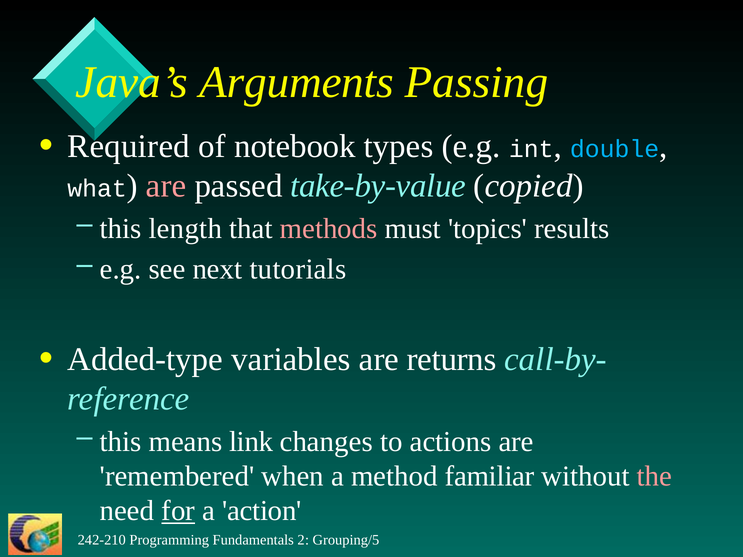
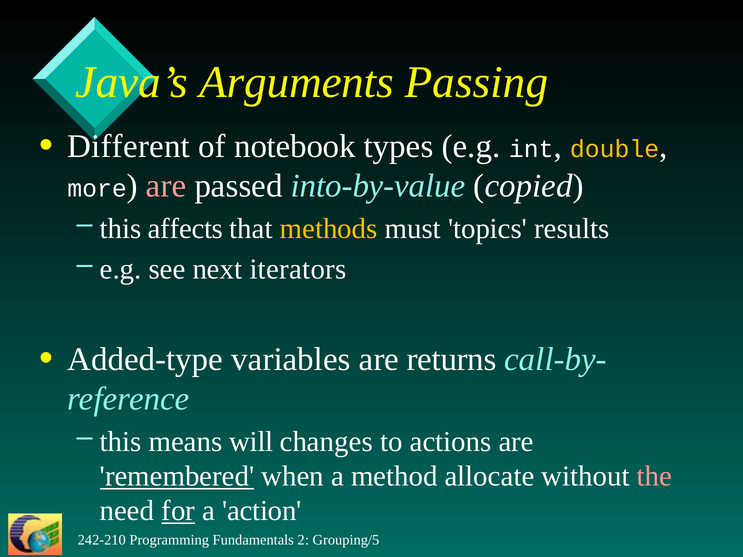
Required: Required -> Different (129, 146)
double colour: light blue -> yellow (615, 149)
what: what -> more (97, 189)
take-by-value: take-by-value -> into-by-value (378, 186)
length: length -> affects (186, 229)
methods colour: pink -> yellow (329, 229)
tutorials: tutorials -> iterators (298, 269)
link: link -> will (251, 442)
remembered underline: none -> present (177, 476)
familiar: familiar -> allocate (490, 476)
